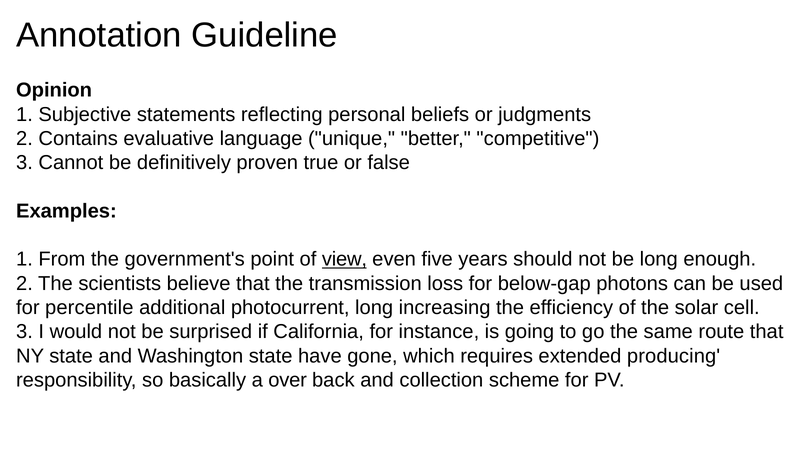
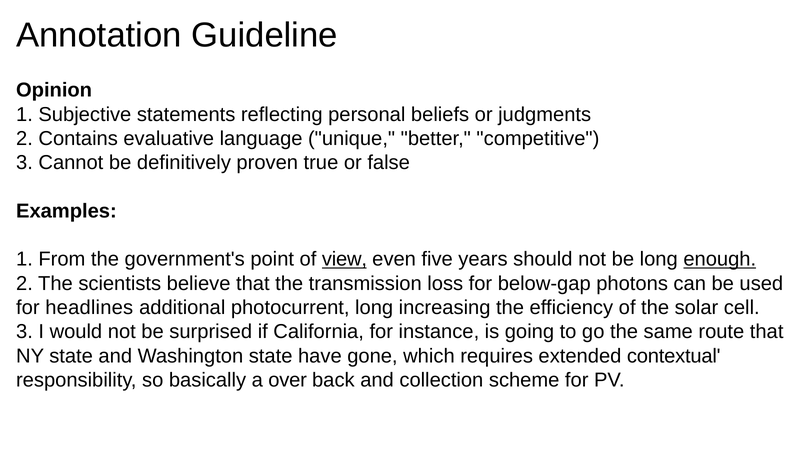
enough underline: none -> present (720, 260)
percentile: percentile -> headlines (89, 308)
producing: producing -> contextual (674, 356)
